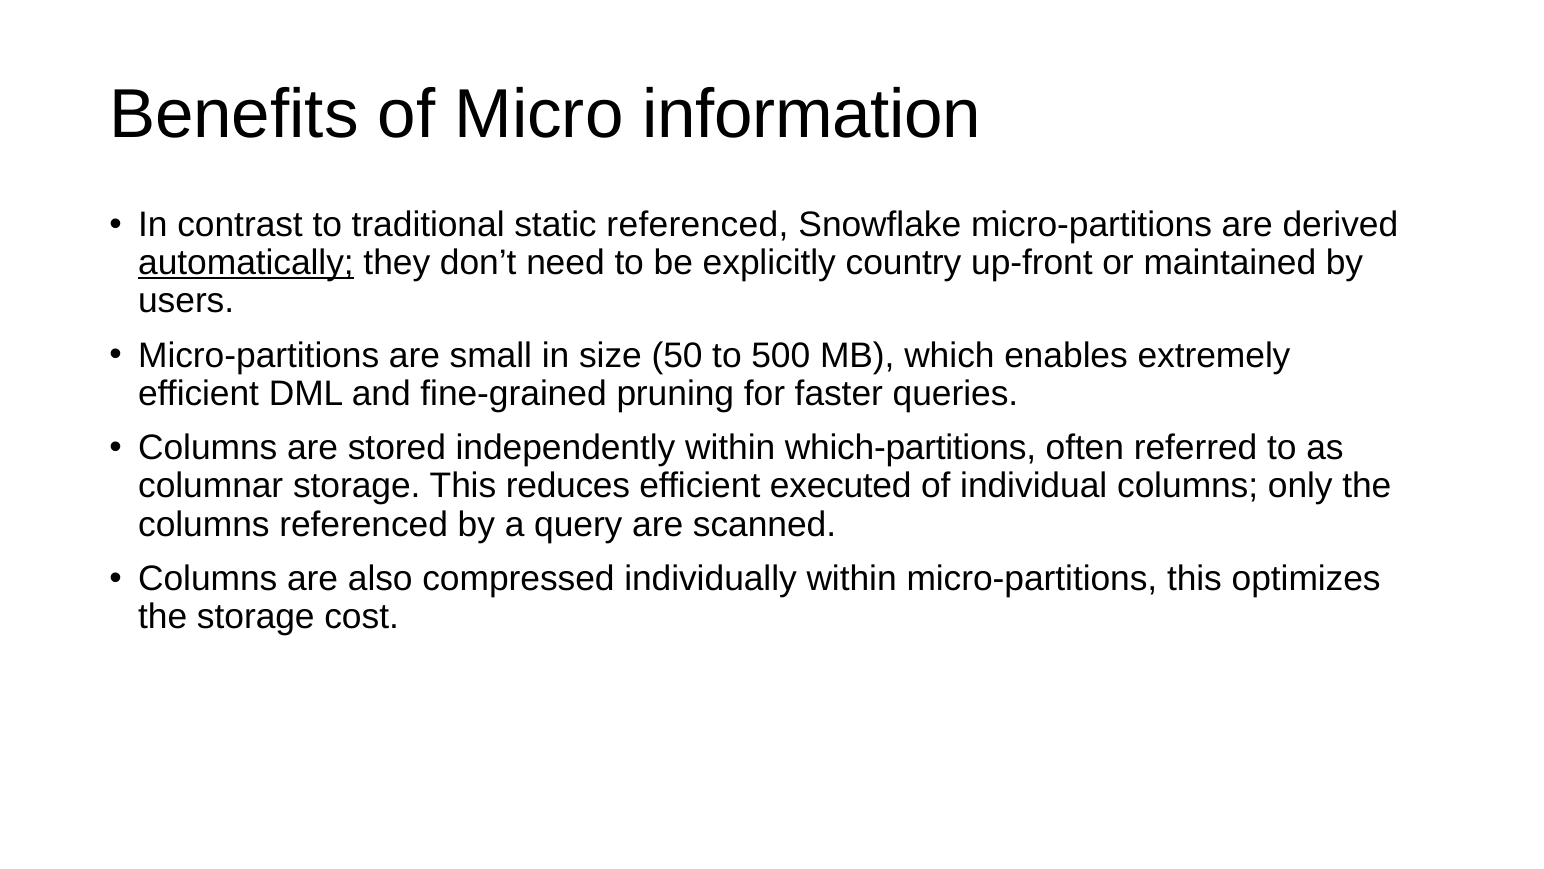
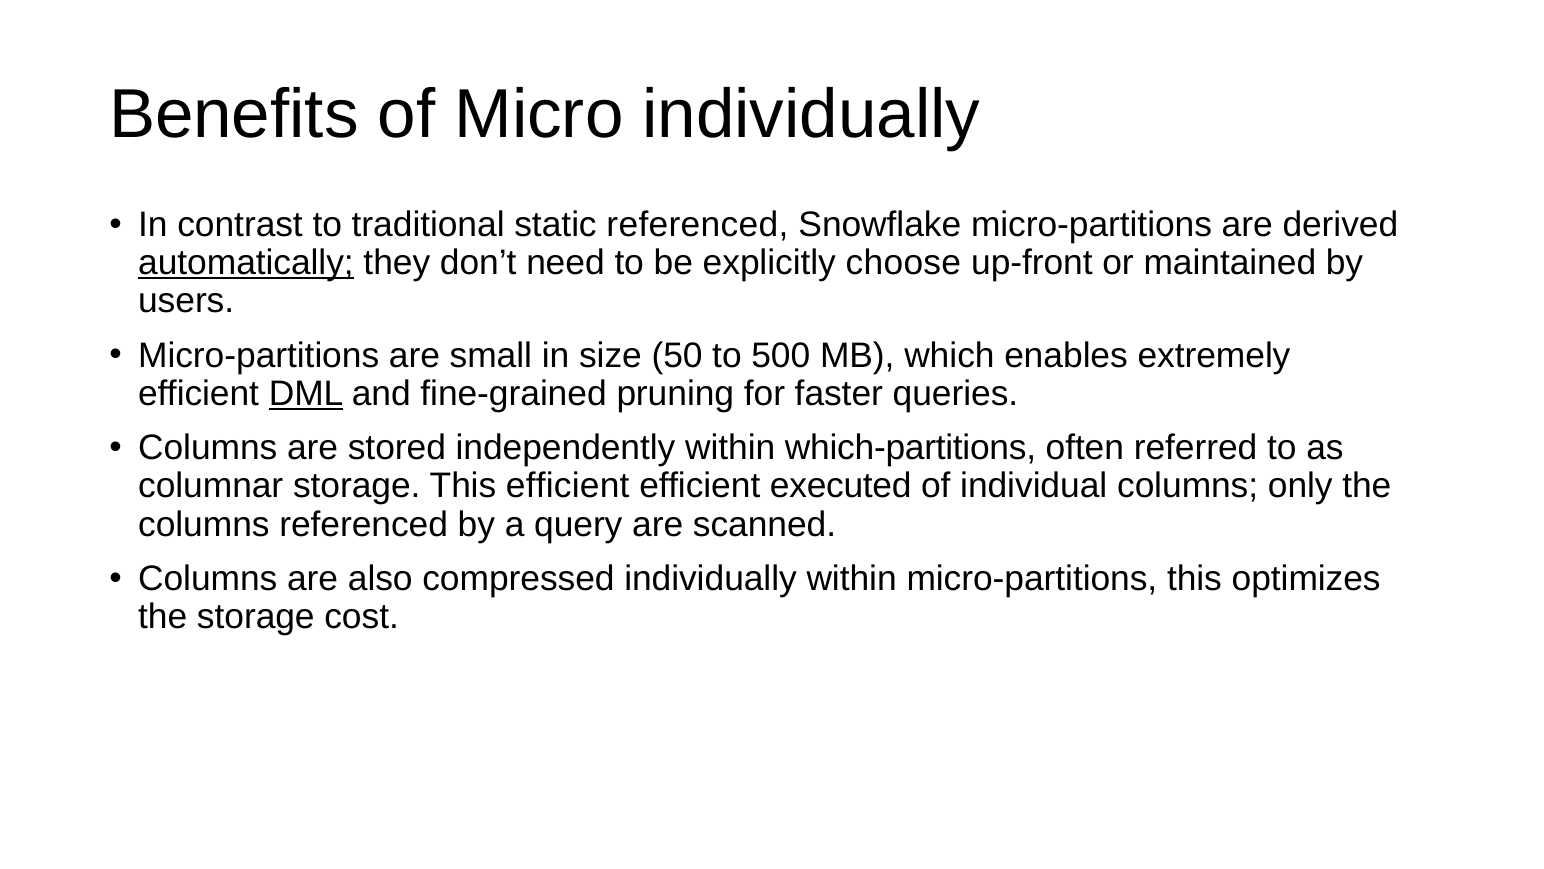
Micro information: information -> individually (811, 114)
country: country -> choose (903, 263)
DML underline: none -> present (306, 394)
This reduces: reduces -> efficient (568, 486)
